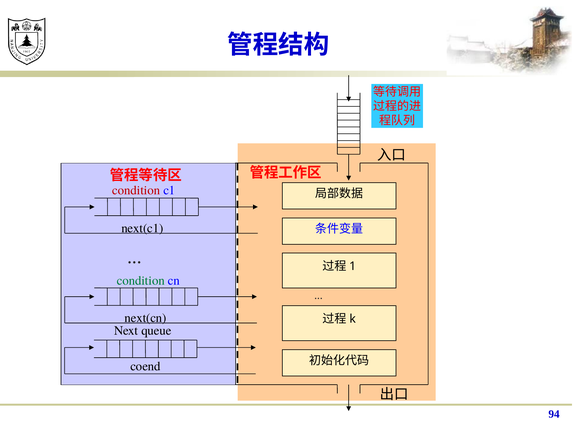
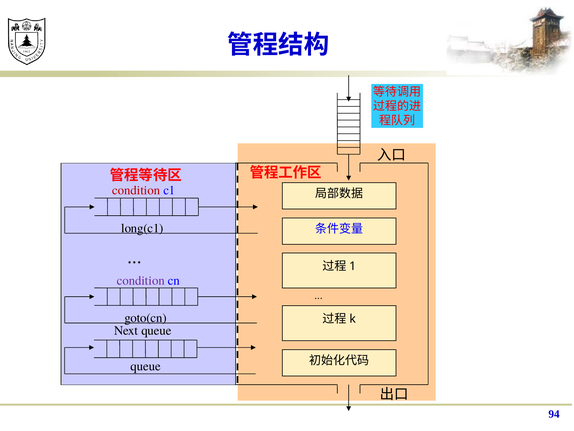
next(c1: next(c1 -> long(c1 (142, 228)
condition colour: green -> purple (141, 280)
next(cn: next(cn -> goto(cn (146, 318)
coend: coend -> queue (146, 366)
